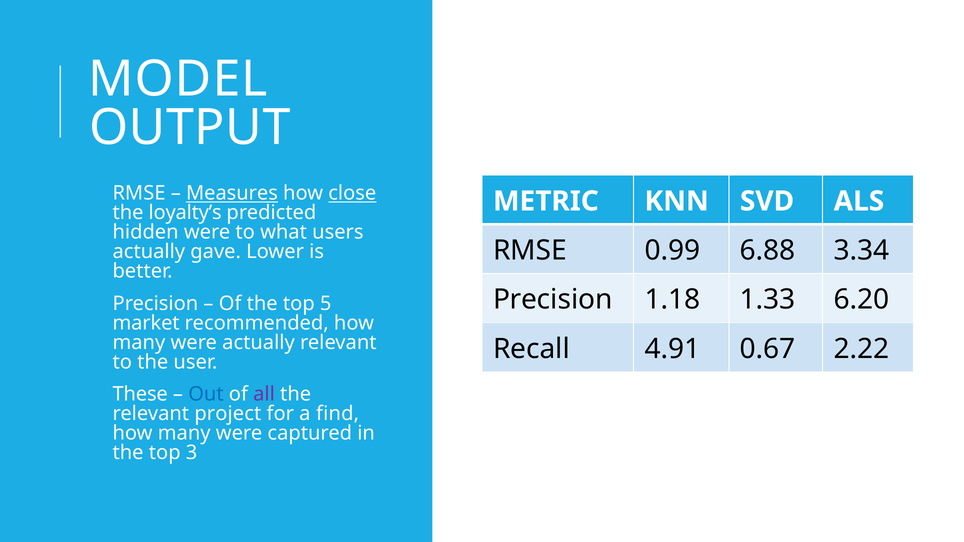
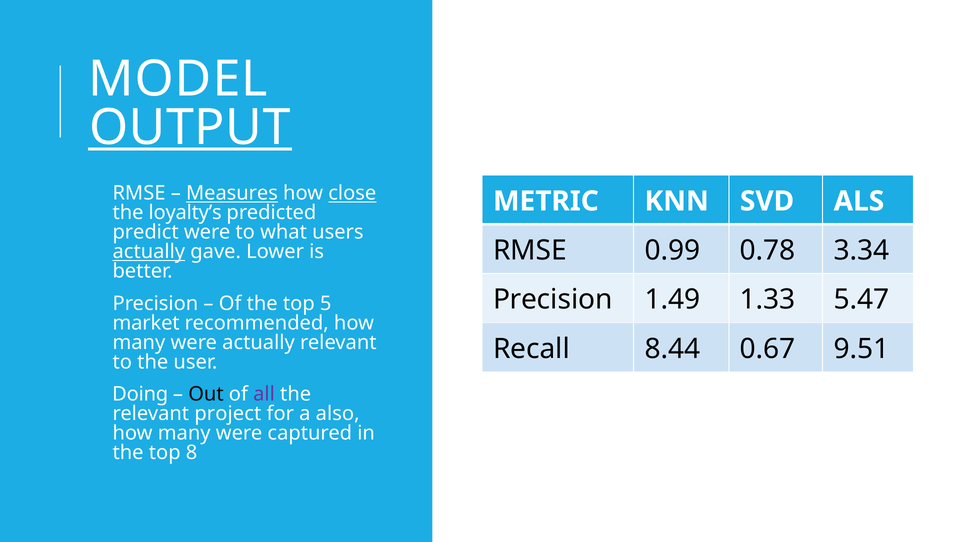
OUTPUT underline: none -> present (190, 128)
hidden: hidden -> predict (146, 232)
6.88: 6.88 -> 0.78 (768, 251)
actually underline: none -> present (149, 252)
1.18: 1.18 -> 1.49 (672, 300)
6.20: 6.20 -> 5.47 (861, 300)
4.91: 4.91 -> 8.44 (672, 349)
2.22: 2.22 -> 9.51 (861, 349)
These: These -> Doing (140, 394)
Out colour: blue -> black (206, 394)
find: find -> also (338, 414)
3: 3 -> 8 (192, 453)
